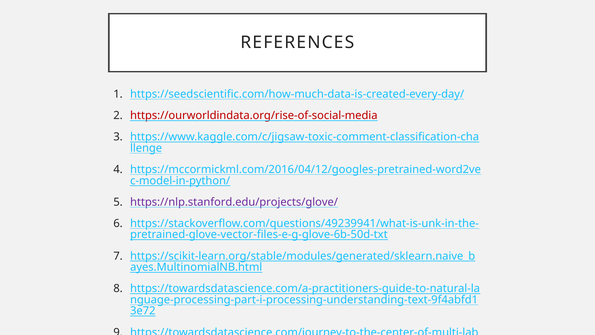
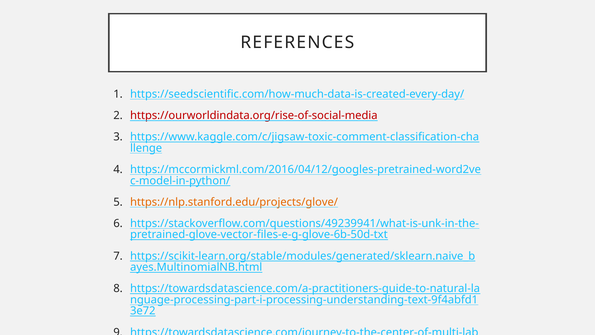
https://nlp.stanford.edu/projects/glove/ colour: purple -> orange (234, 202)
